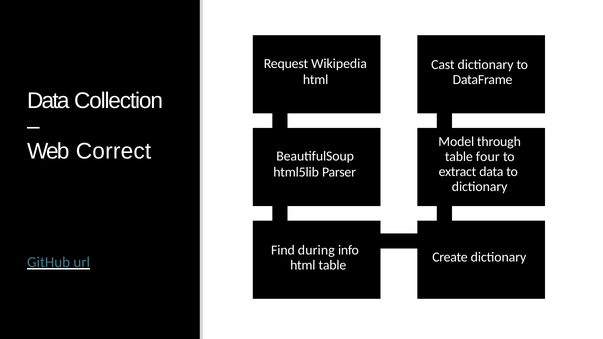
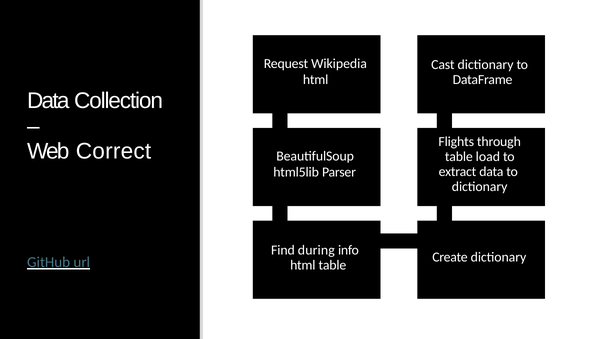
Model: Model -> Flights (456, 142)
four: four -> load (488, 157)
